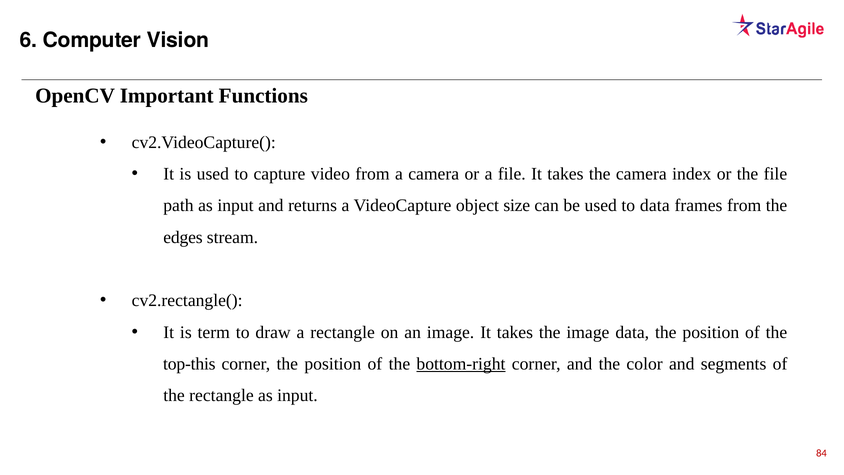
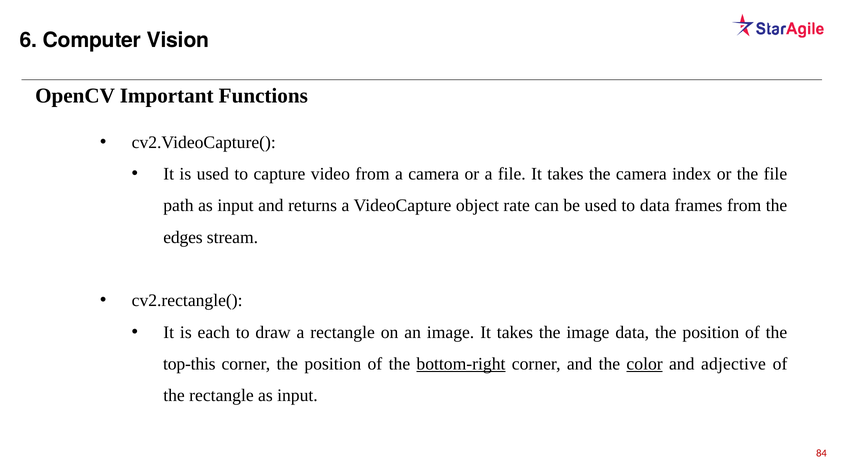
size: size -> rate (517, 206)
term: term -> each (214, 332)
color underline: none -> present (645, 364)
segments: segments -> adjective (734, 364)
